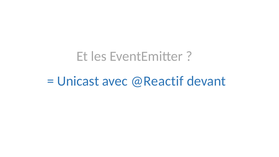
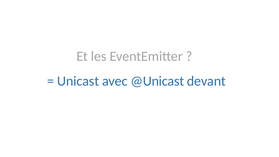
@Reactif: @Reactif -> @Unicast (157, 81)
